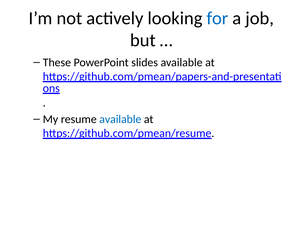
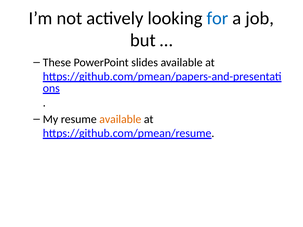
available colour: blue -> orange (120, 119)
